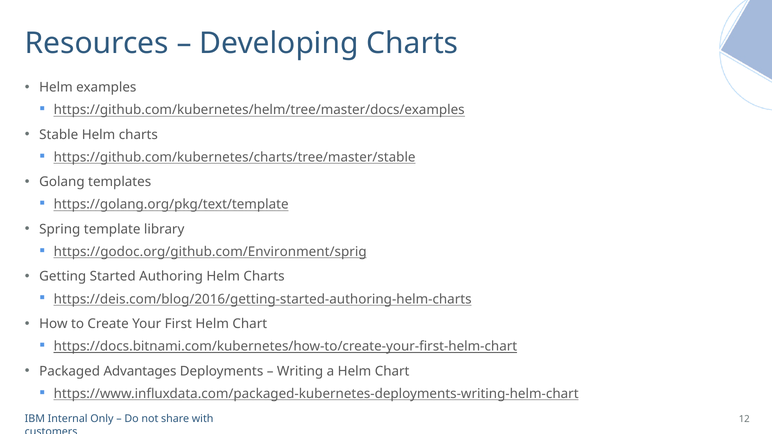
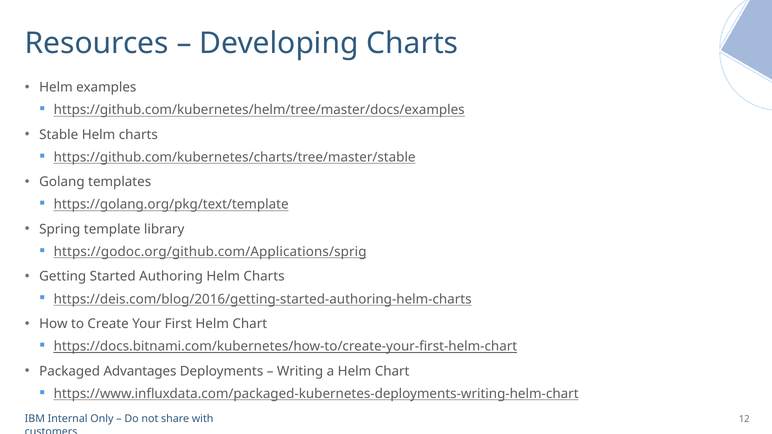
https://godoc.org/github.com/Environment/sprig: https://godoc.org/github.com/Environment/sprig -> https://godoc.org/github.com/Applications/sprig (210, 252)
